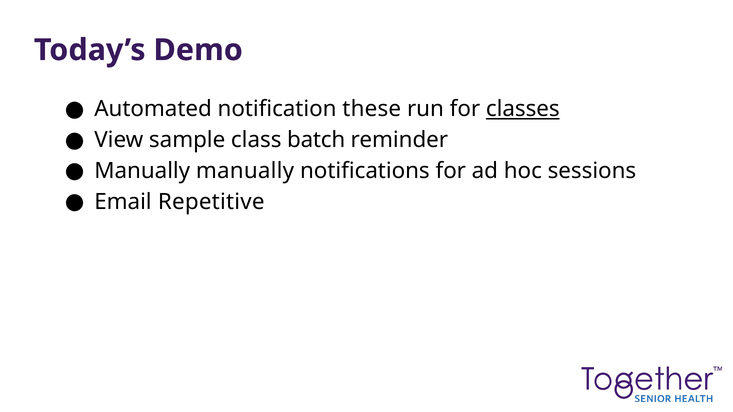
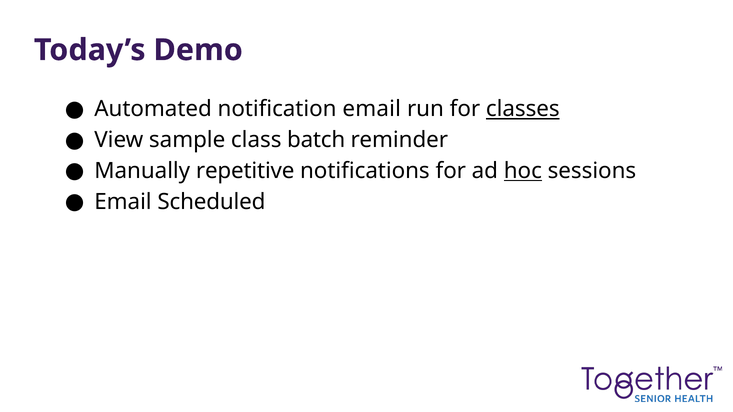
notification these: these -> email (372, 109)
Manually manually: manually -> repetitive (245, 171)
hoc underline: none -> present (523, 171)
Repetitive: Repetitive -> Scheduled (211, 202)
